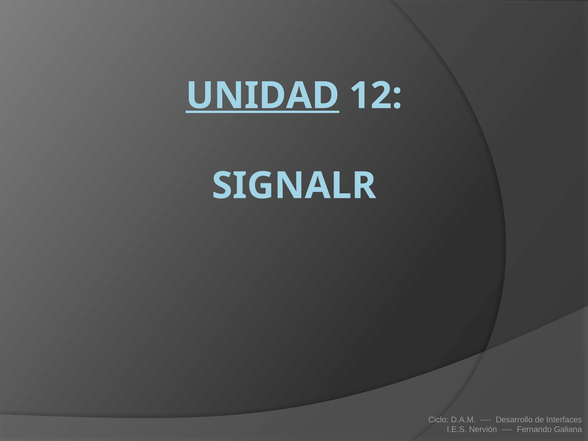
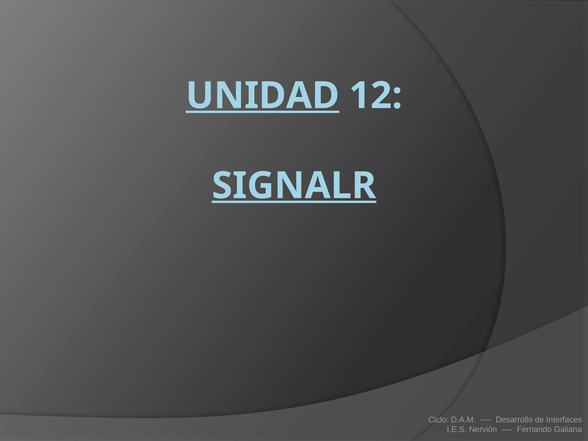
SIGNALR underline: none -> present (294, 186)
